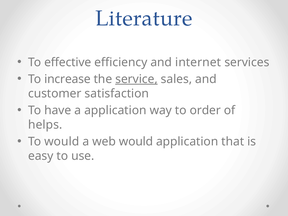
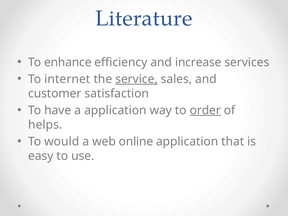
effective: effective -> enhance (68, 62)
internet: internet -> increase (198, 62)
increase: increase -> internet (67, 79)
order underline: none -> present (205, 110)
web would: would -> online (136, 141)
